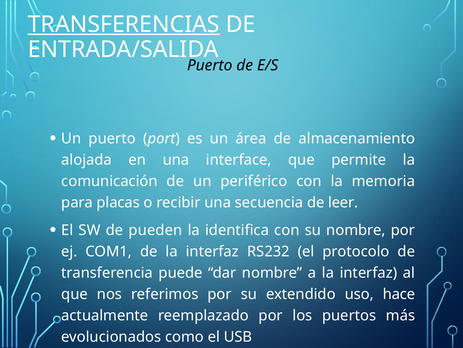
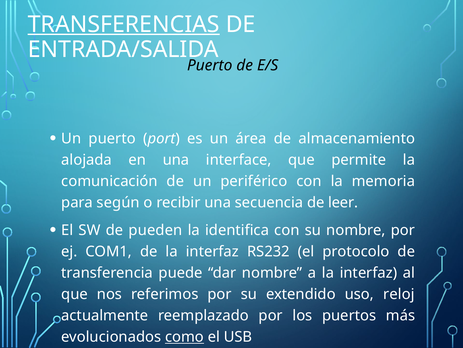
placas: placas -> según (118, 202)
hace: hace -> reloj (399, 294)
como underline: none -> present (184, 336)
